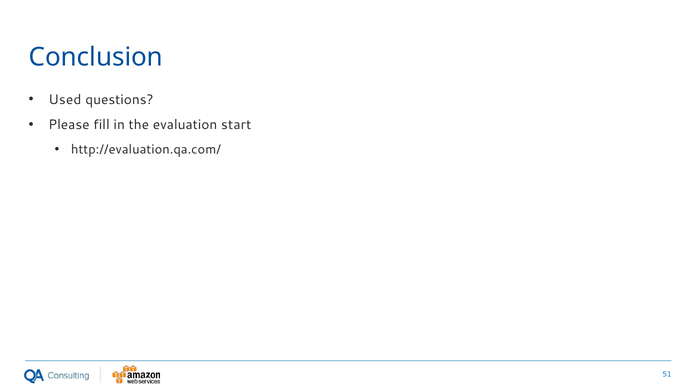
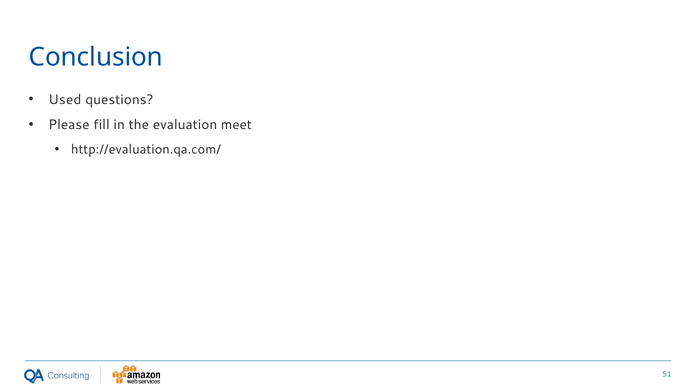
start: start -> meet (236, 125)
